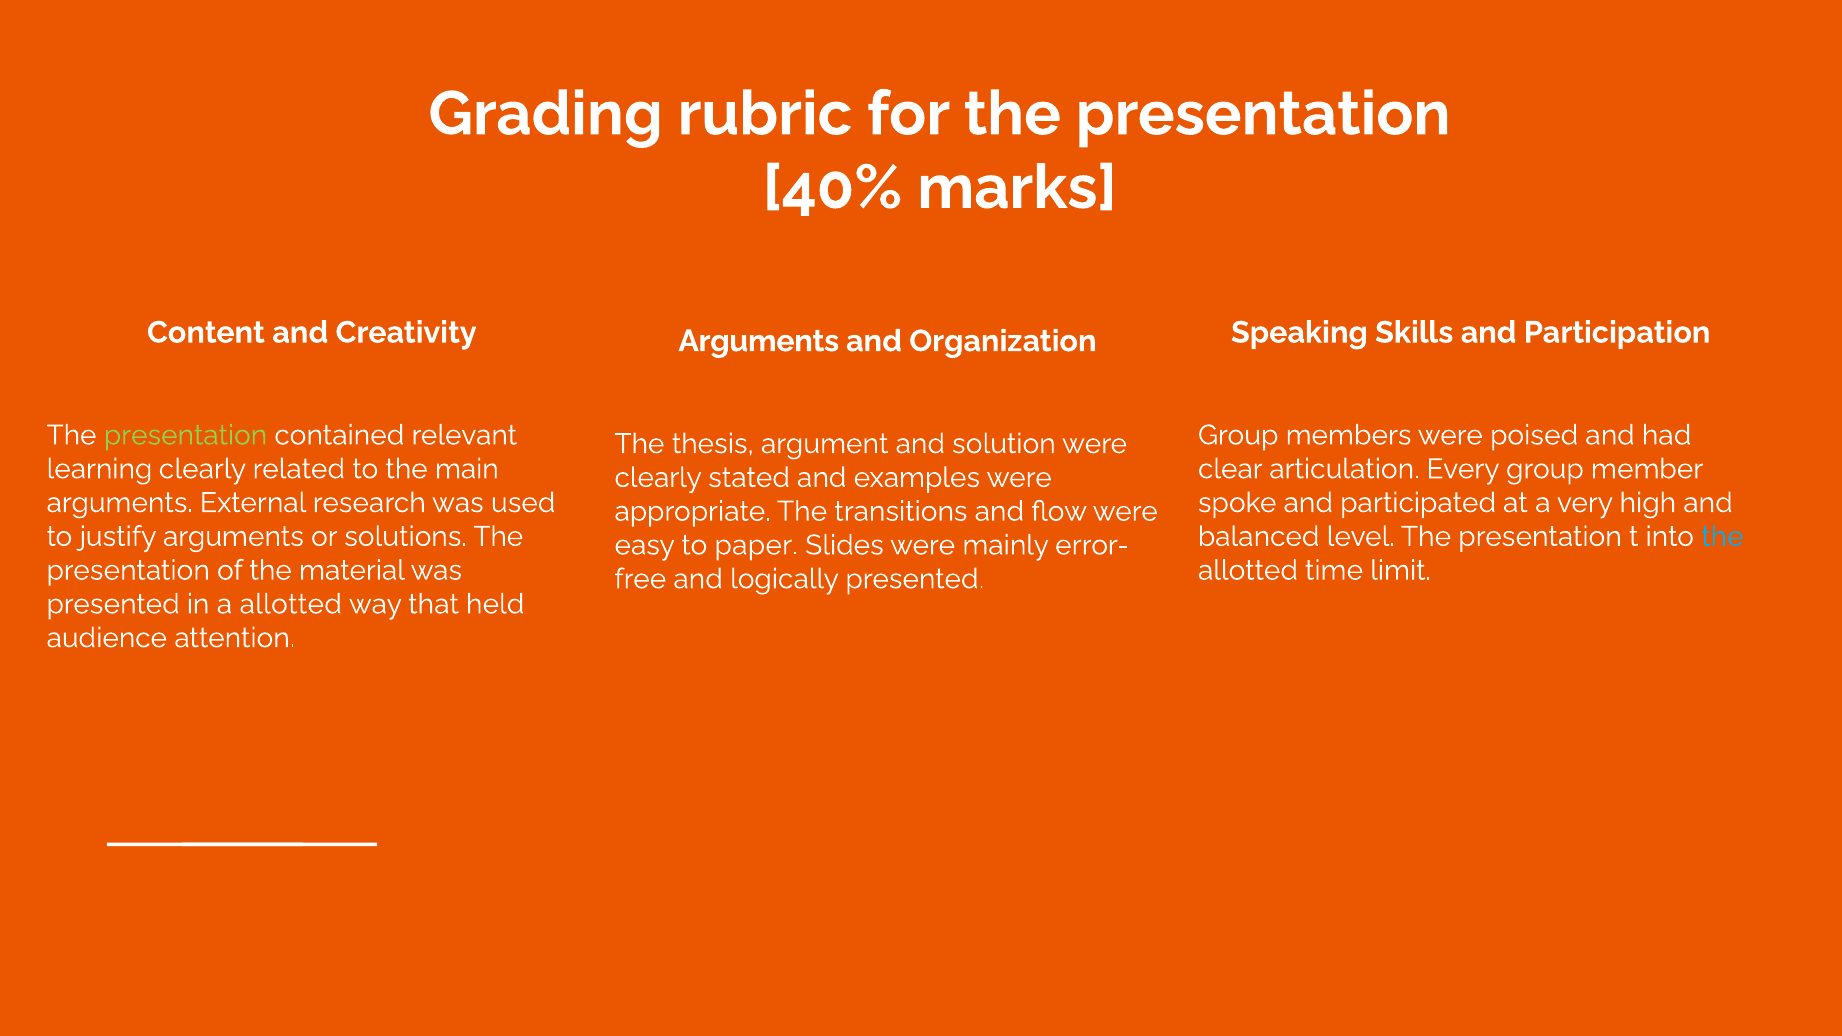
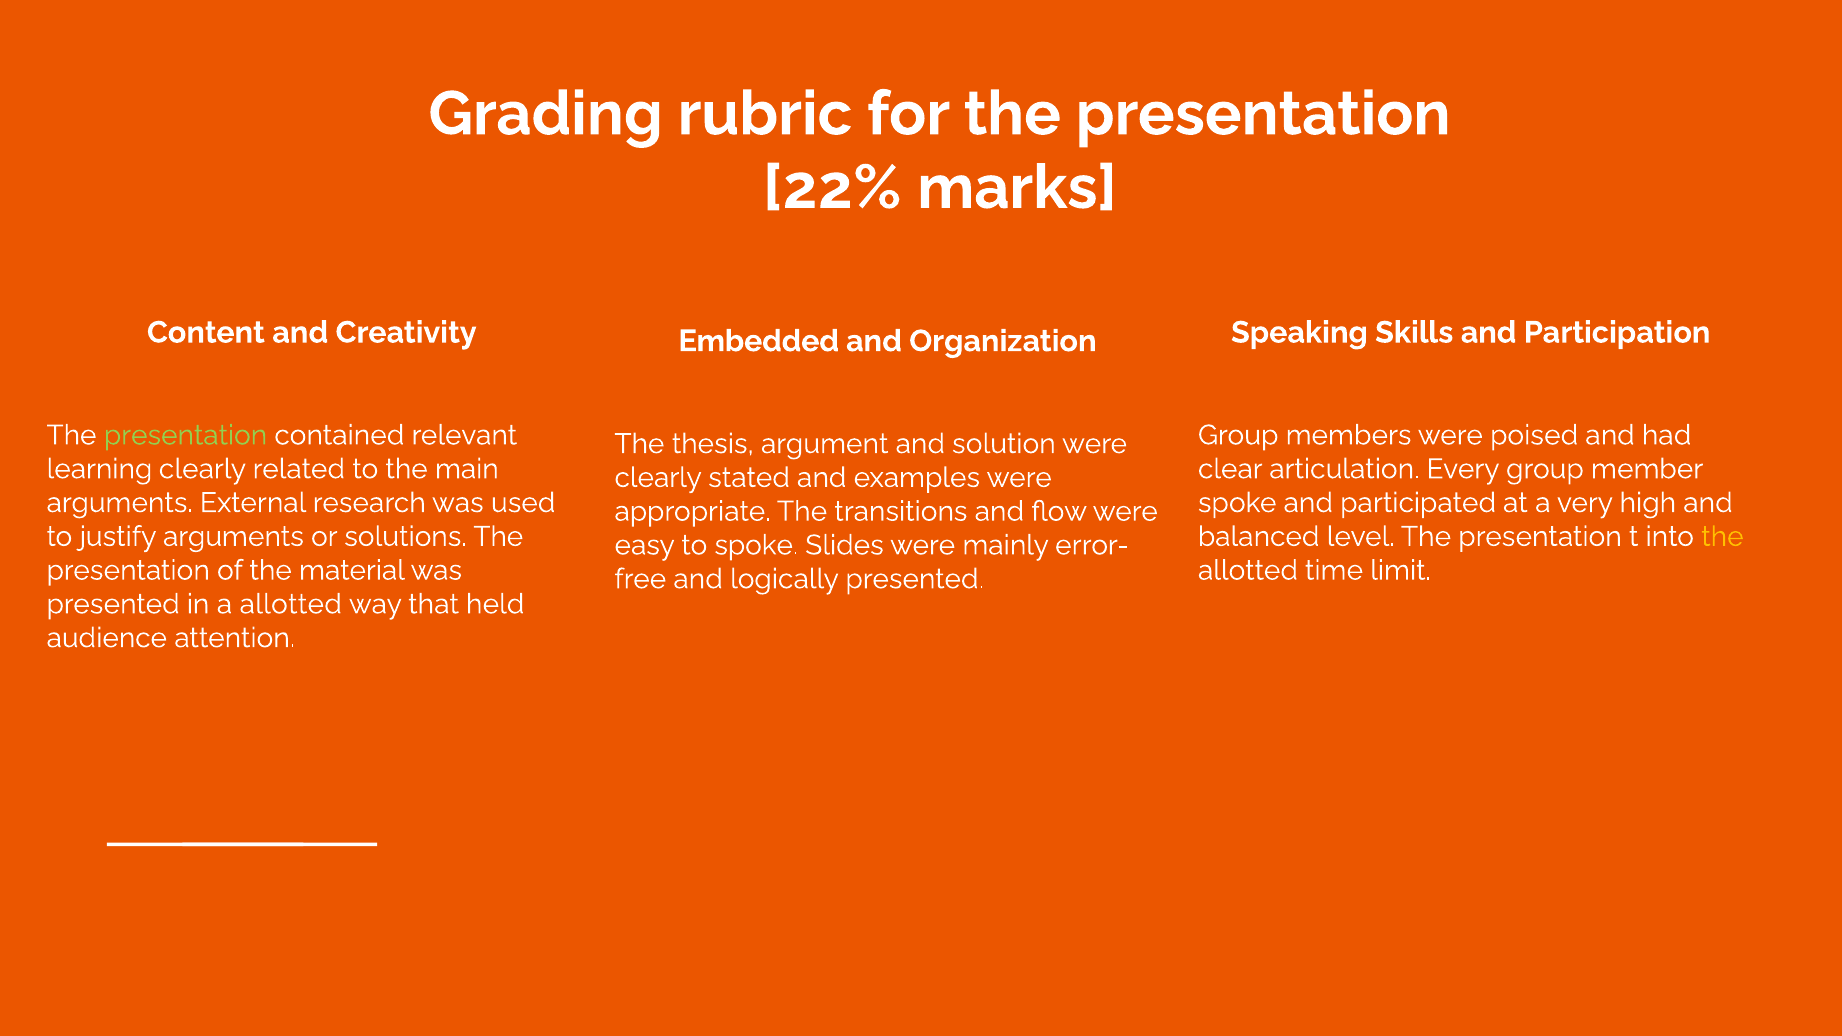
40%: 40% -> 22% (832, 188)
Arguments: Arguments -> Embedded (759, 341)
the colour: light blue -> yellow (1722, 537)
to paper: paper -> spoke (756, 545)
